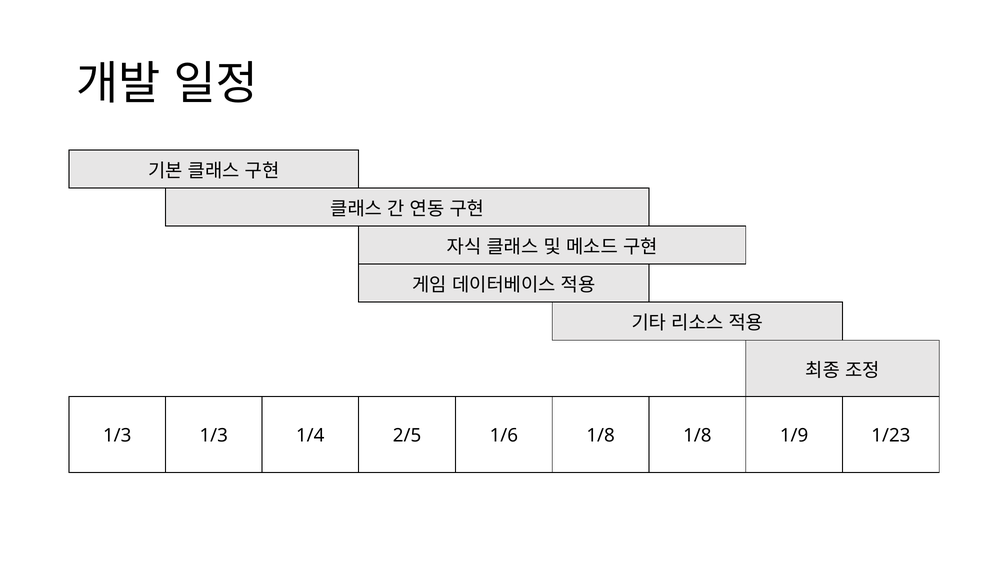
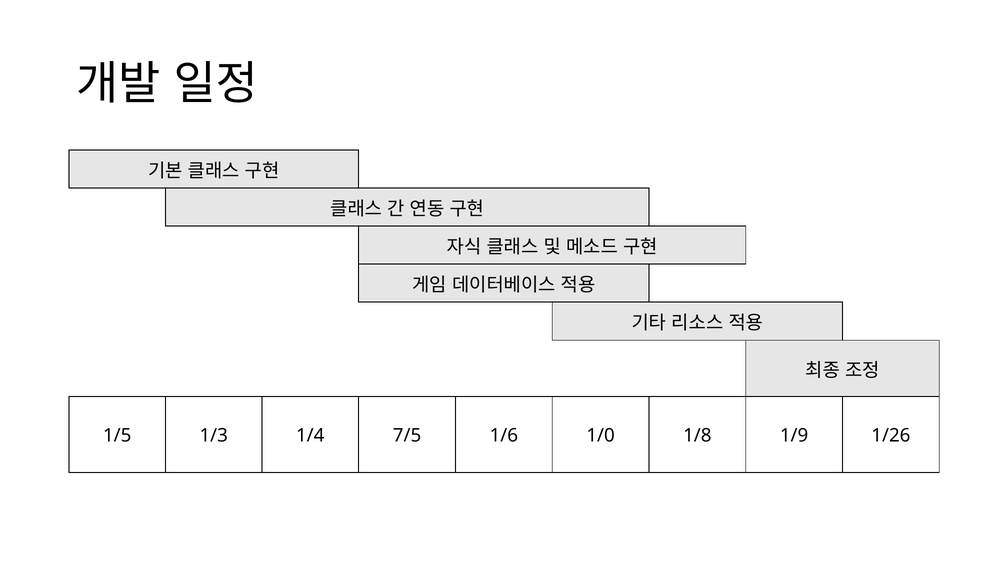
1/3: 1/3 -> 1/5 (117, 436)
2/5: 2/5 -> 7/5 (407, 436)
1/6 1/8: 1/8 -> 1/0 (601, 436)
1/23: 1/23 -> 1/26 (891, 436)
